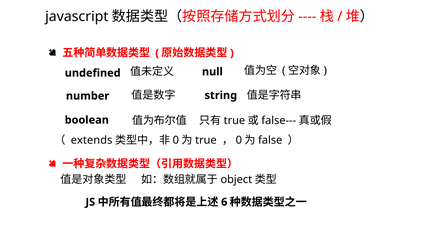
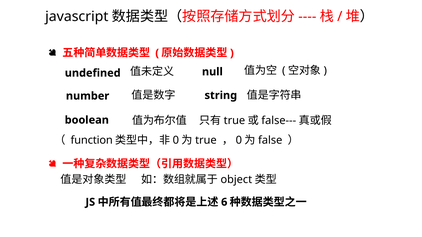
extends: extends -> function (92, 141)
